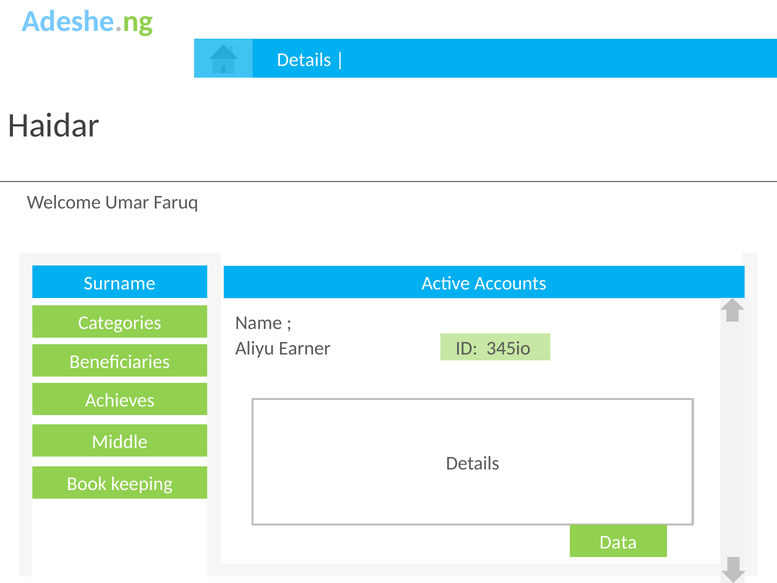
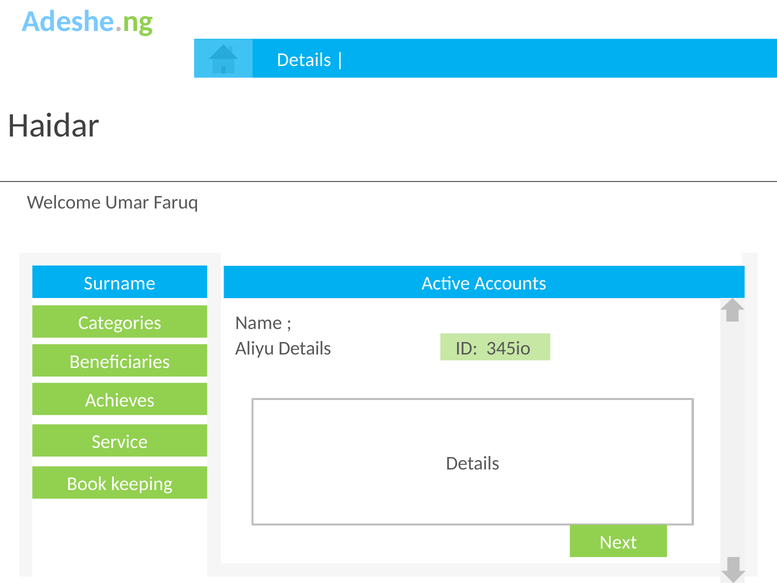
Aliyu Earner: Earner -> Details (305, 348)
Middle: Middle -> Service (120, 442)
Data: Data -> Next (618, 542)
